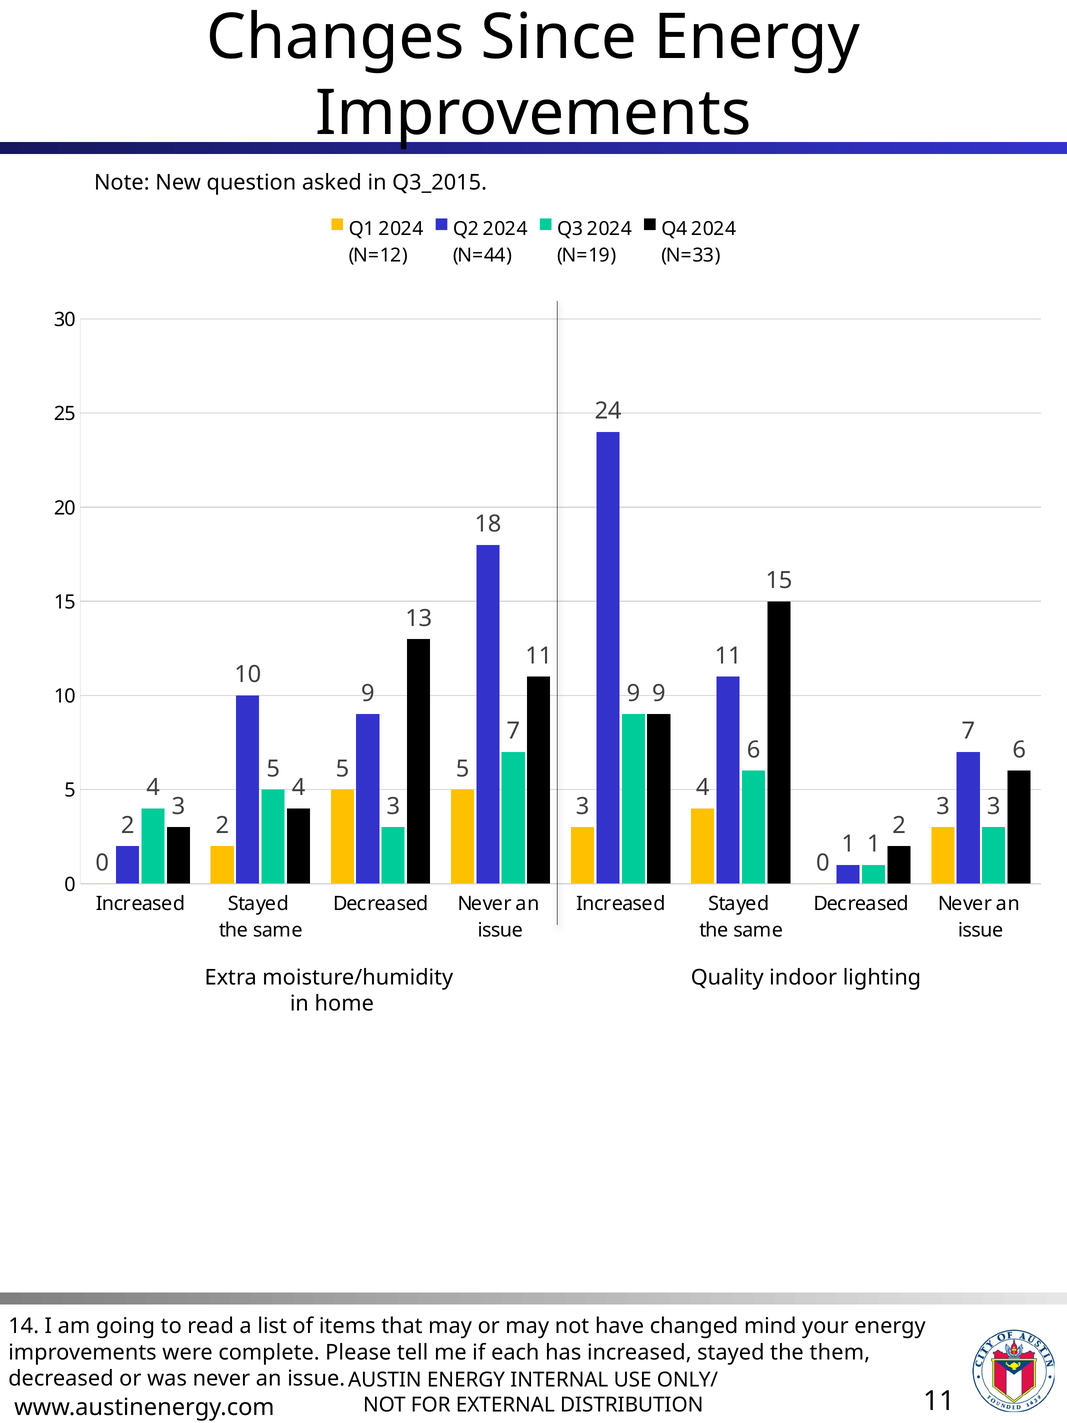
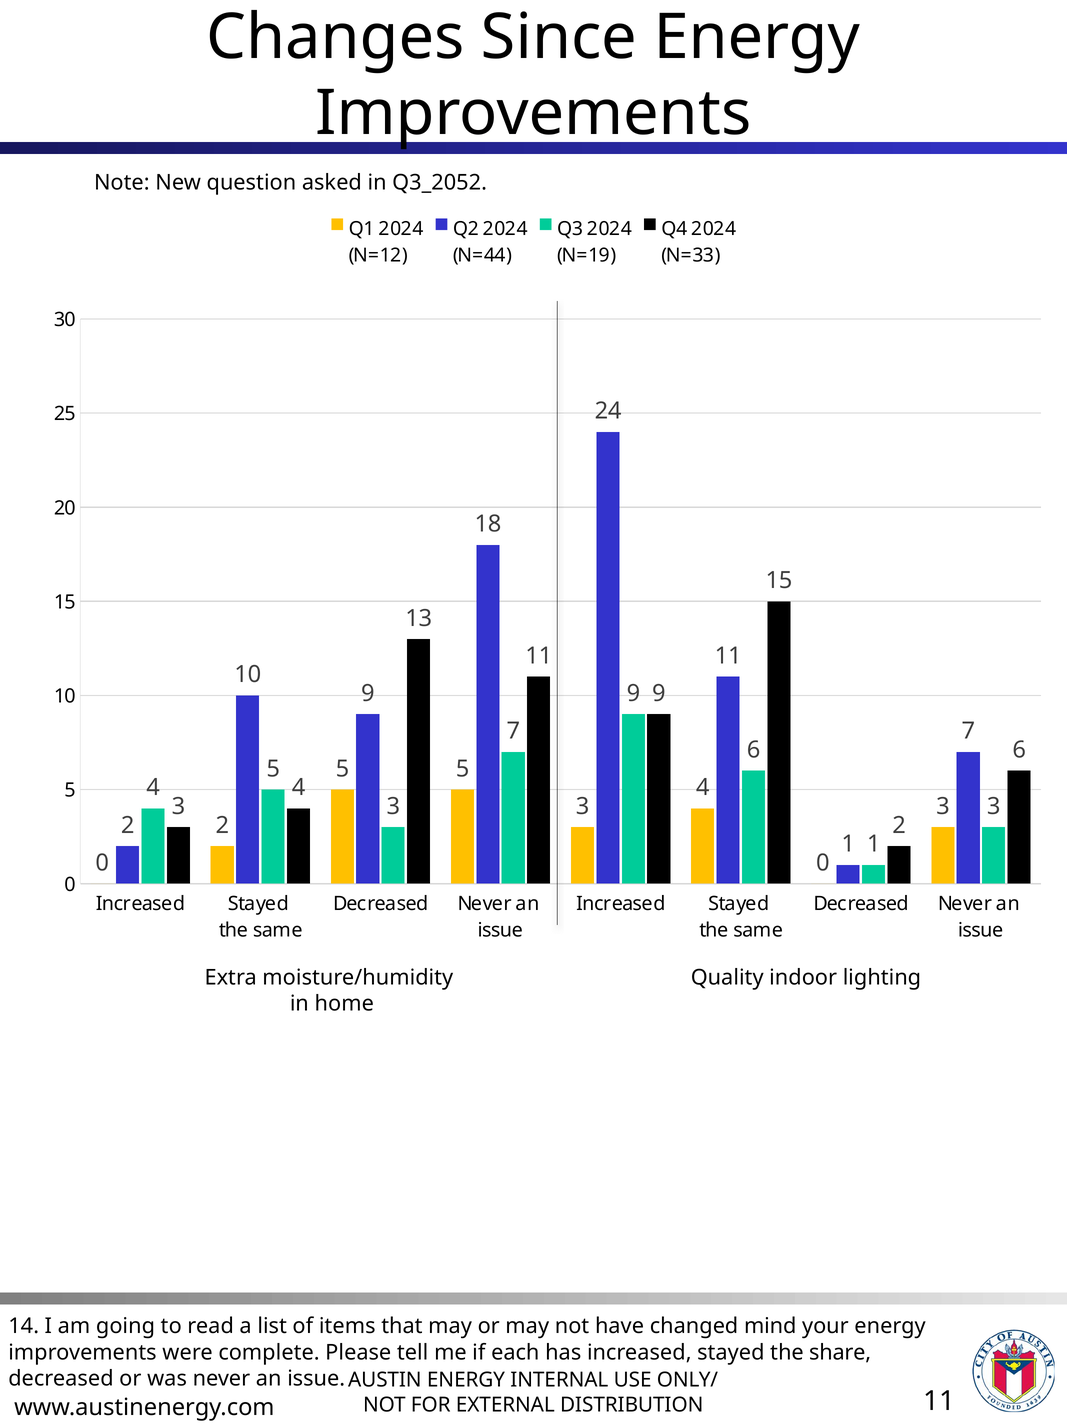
Q3_2015: Q3_2015 -> Q3_2052 (440, 182)
them: them -> share (840, 1352)
